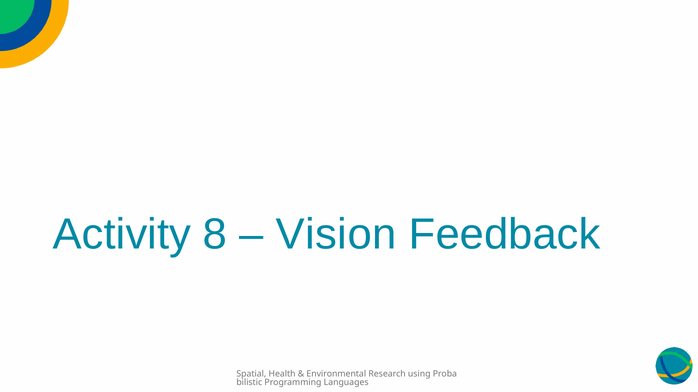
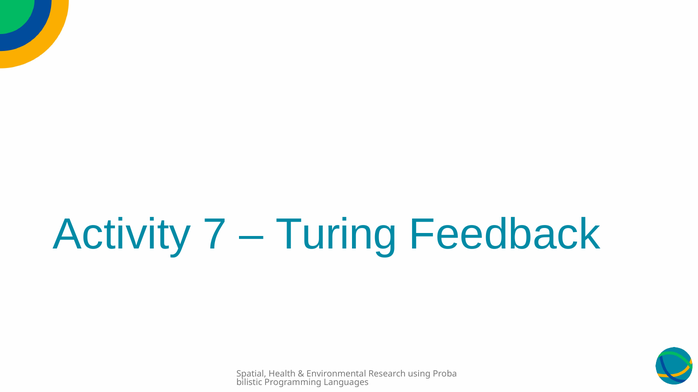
8: 8 -> 7 (215, 235)
Vision: Vision -> Turing (336, 235)
